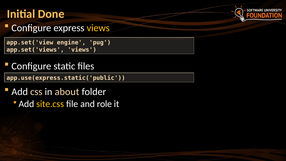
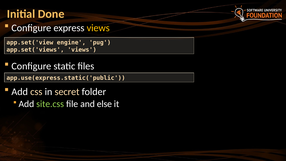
about: about -> secret (67, 92)
site.css colour: yellow -> light green (50, 104)
role: role -> else (104, 104)
